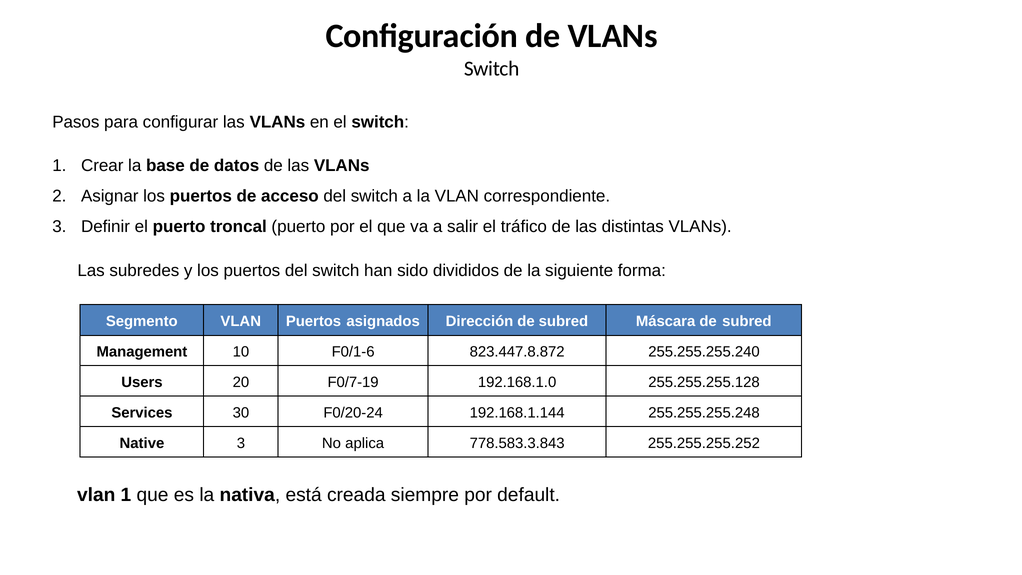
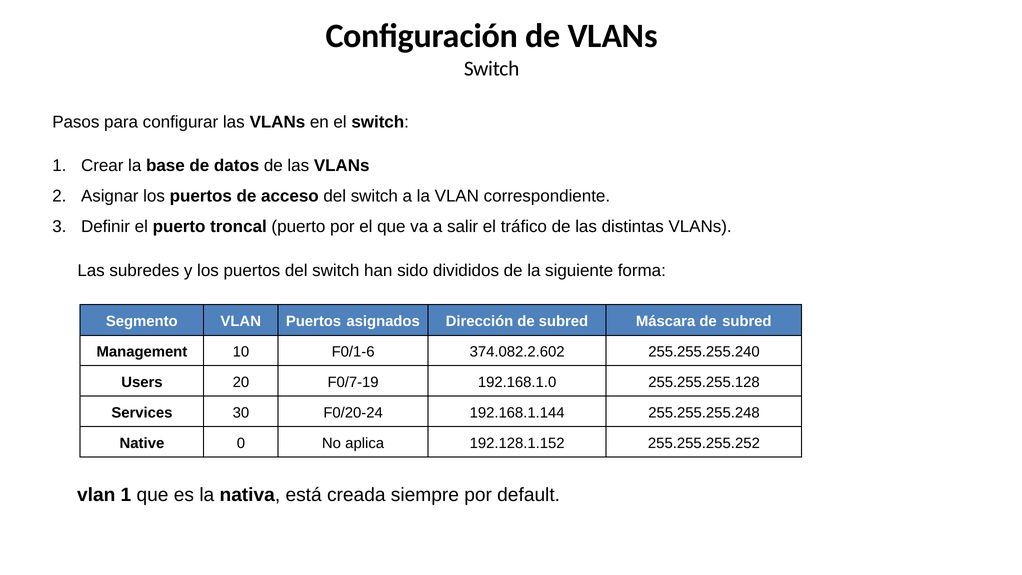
823.447.8.872: 823.447.8.872 -> 374.082.2.602 (517, 352)
Native 3: 3 -> 0 (241, 443)
778.583.3.843: 778.583.3.843 -> 192.128.1.152 (517, 443)
